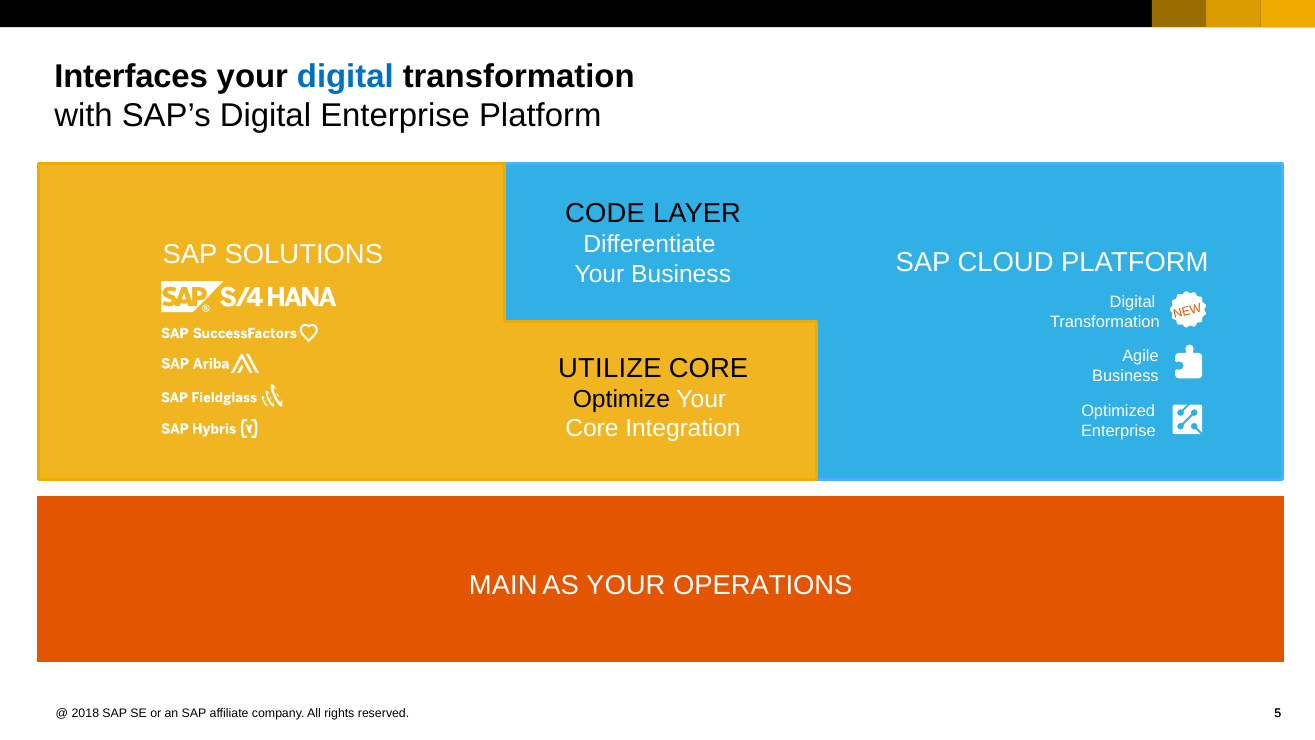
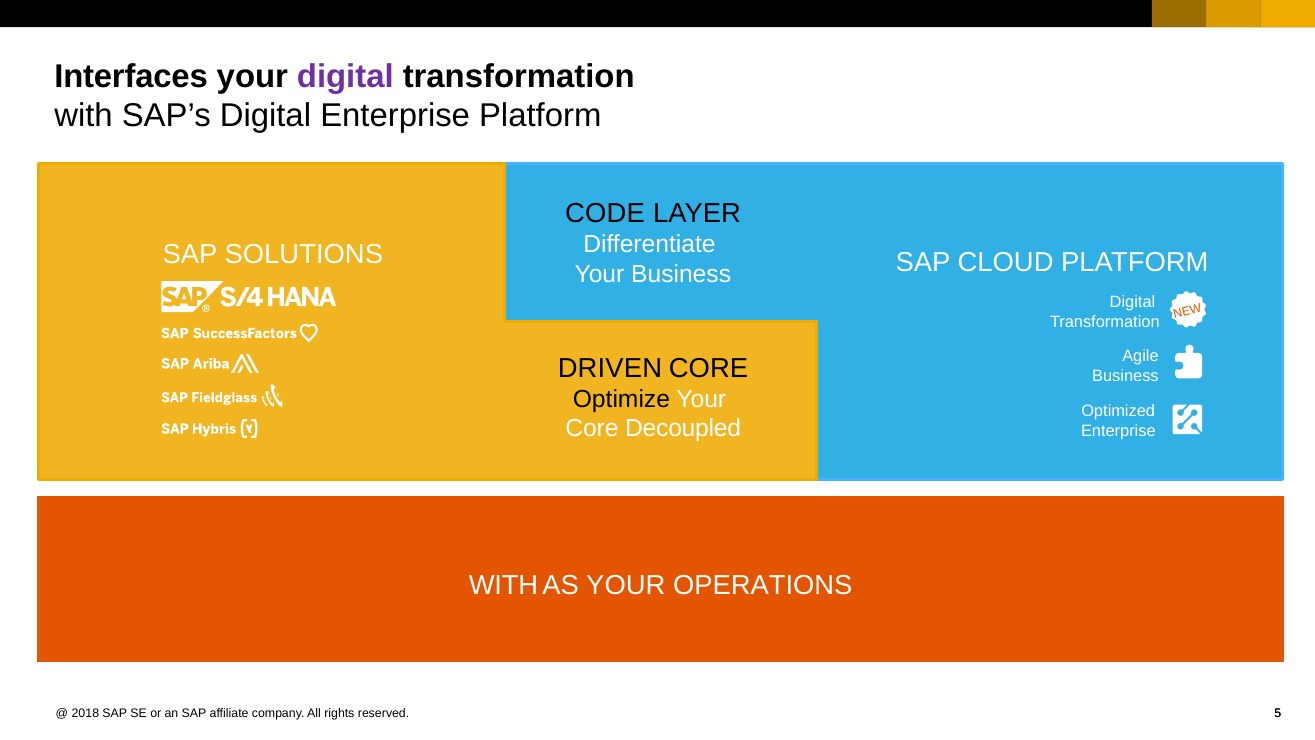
digital colour: blue -> purple (345, 76)
UTILIZE: UTILIZE -> DRIVEN (610, 368)
Integration: Integration -> Decoupled (683, 428)
MAIN: MAIN -> WITH (503, 585)
